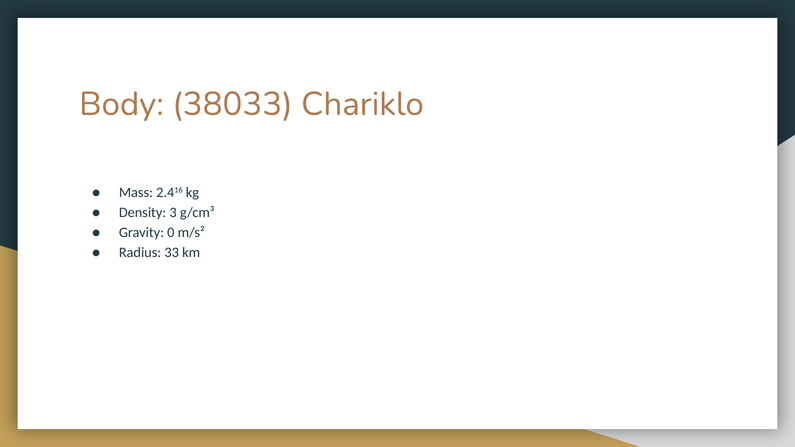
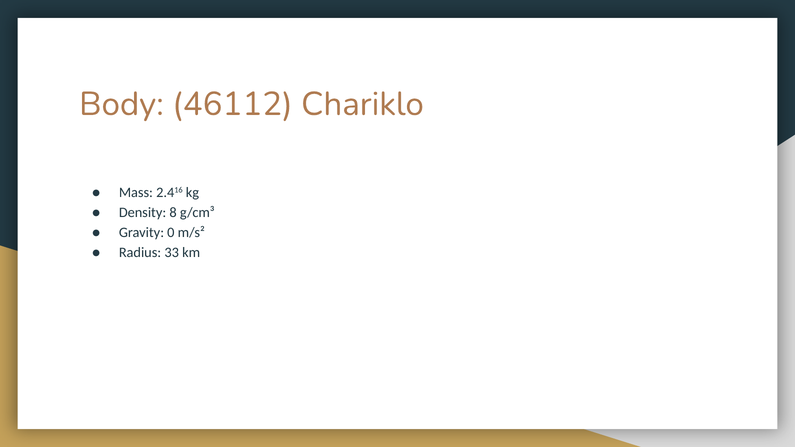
38033: 38033 -> 46112 (232, 104)
3: 3 -> 8 (173, 213)
